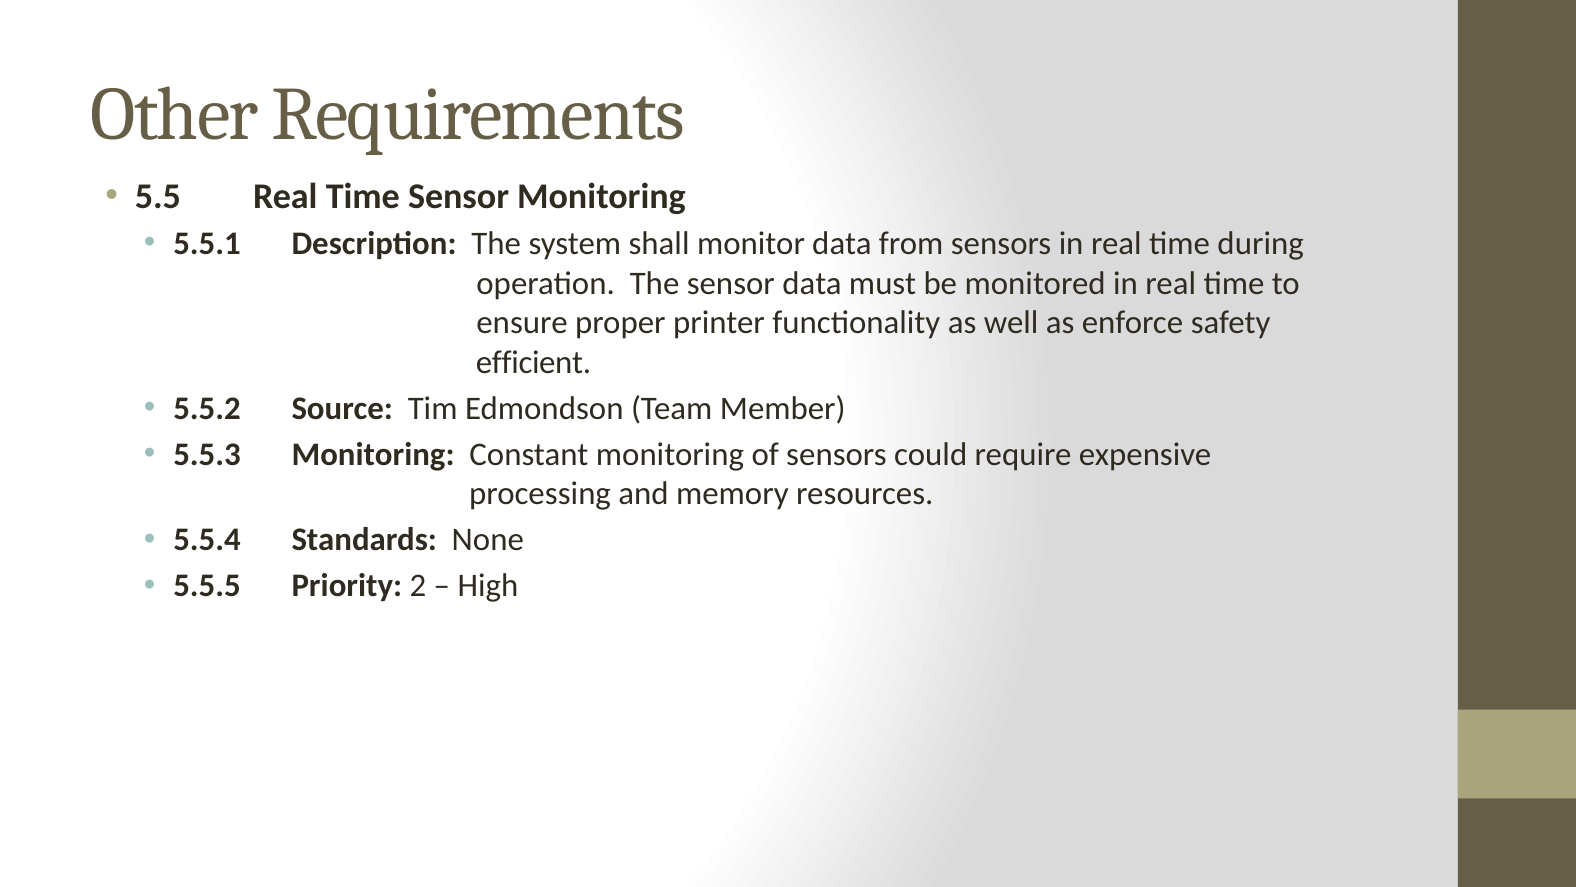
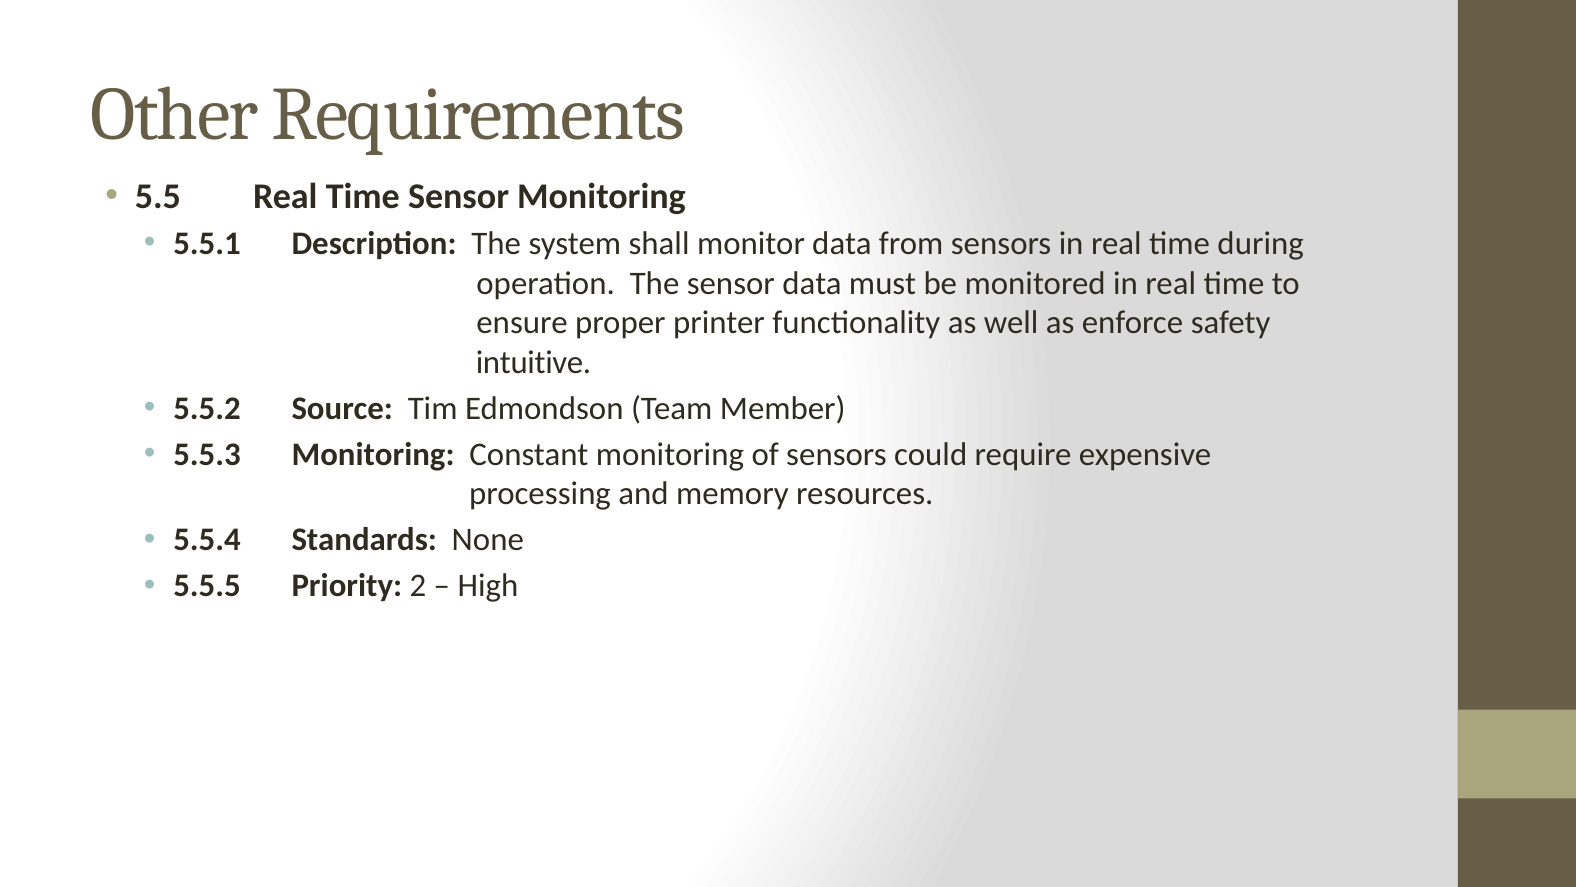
efficient: efficient -> intuitive (534, 362)
